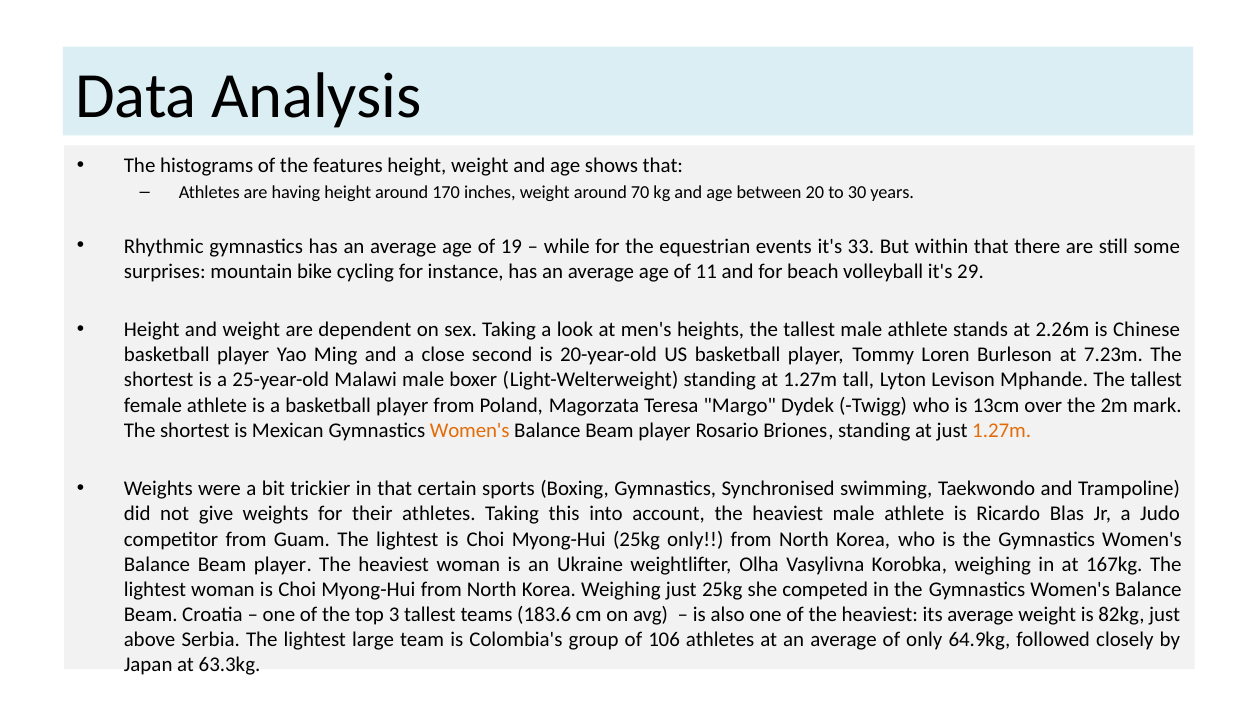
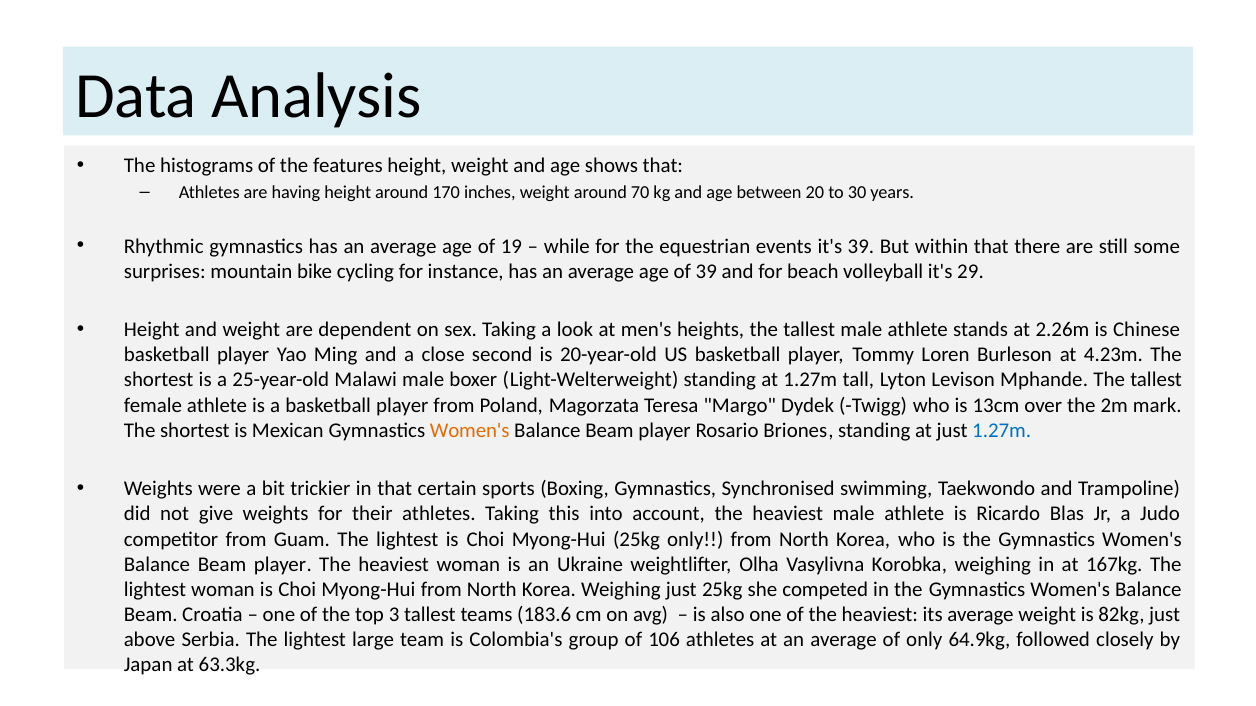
it's 33: 33 -> 39 (861, 246)
of 11: 11 -> 39 (706, 271)
7.23m: 7.23m -> 4.23m (1113, 355)
1.27m colour: orange -> blue (1002, 431)
